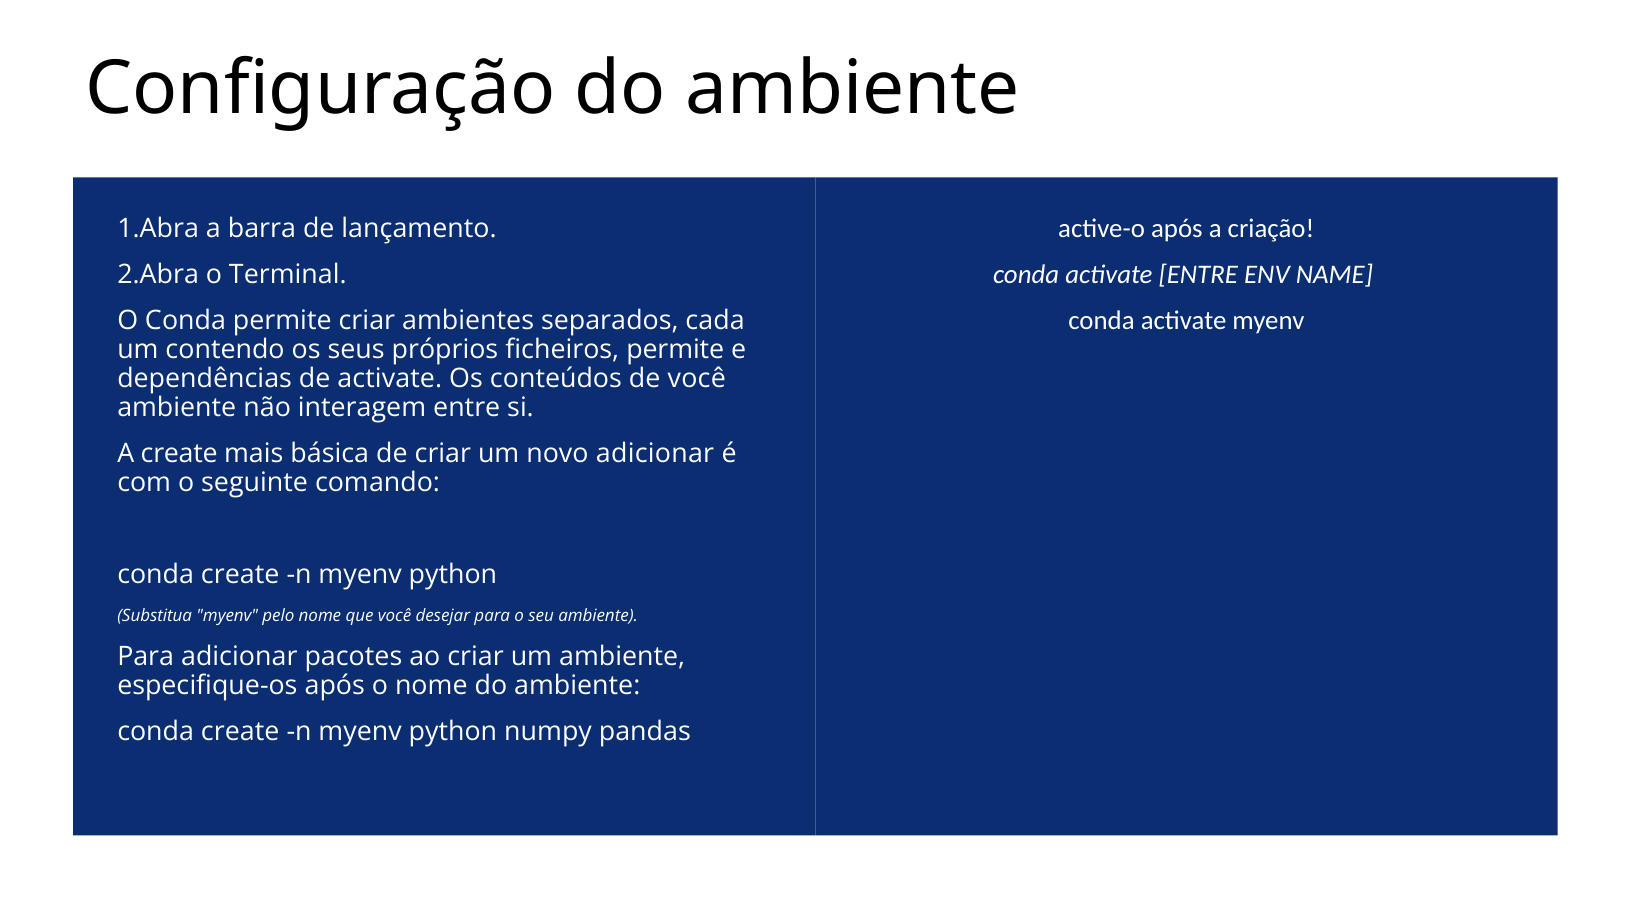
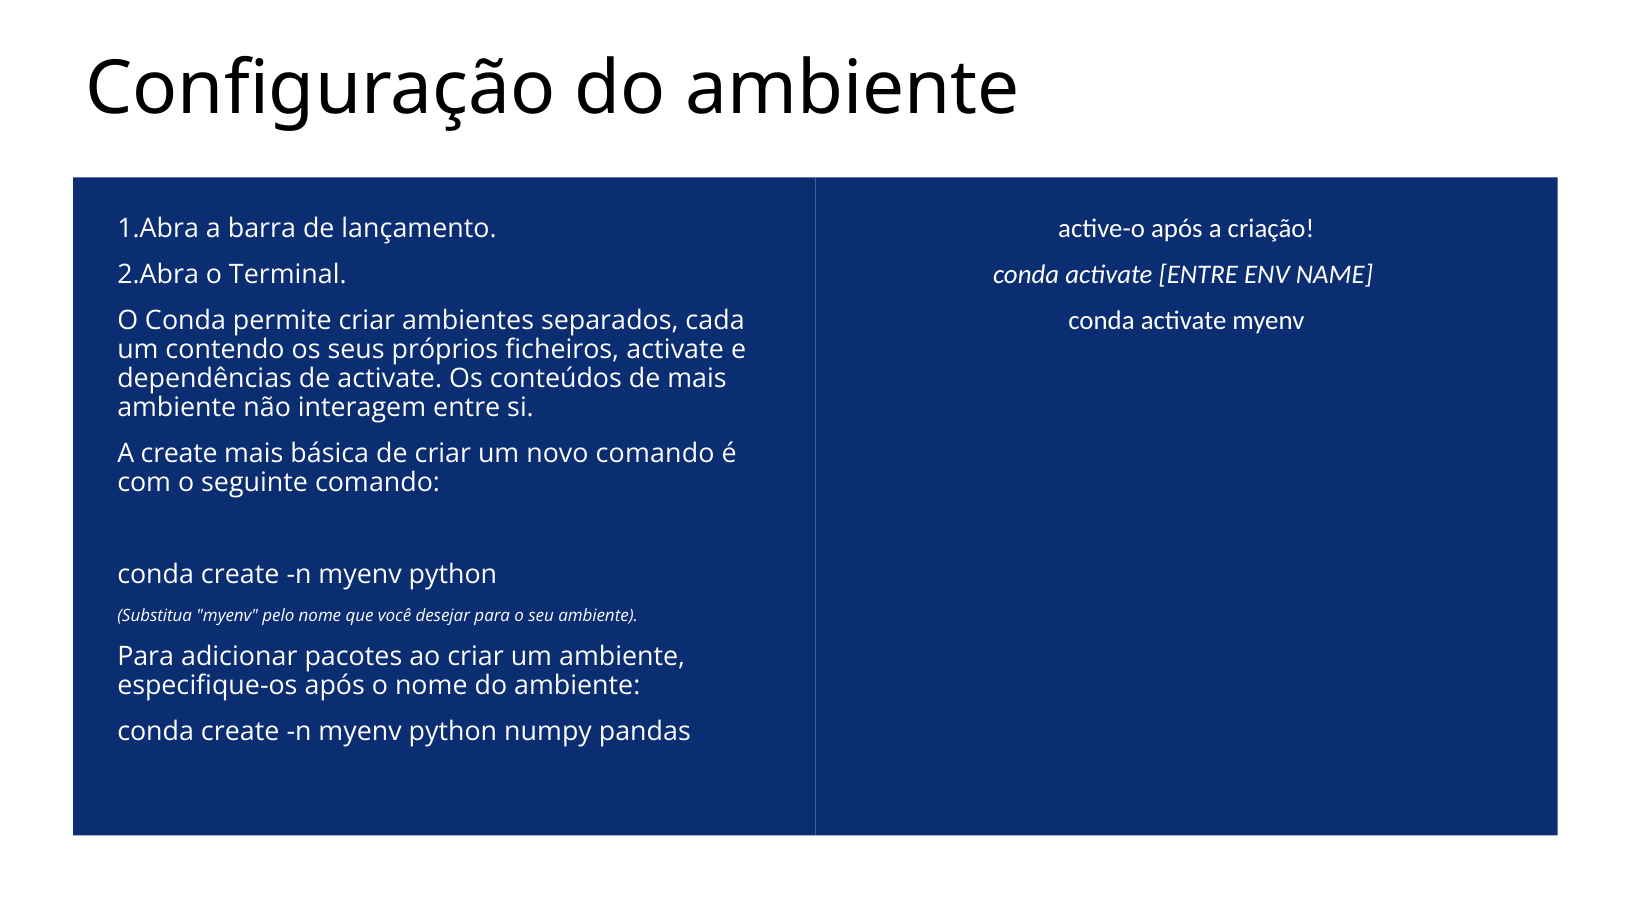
ficheiros permite: permite -> activate (675, 350)
de você: você -> mais (697, 379)
novo adicionar: adicionar -> comando (655, 454)
